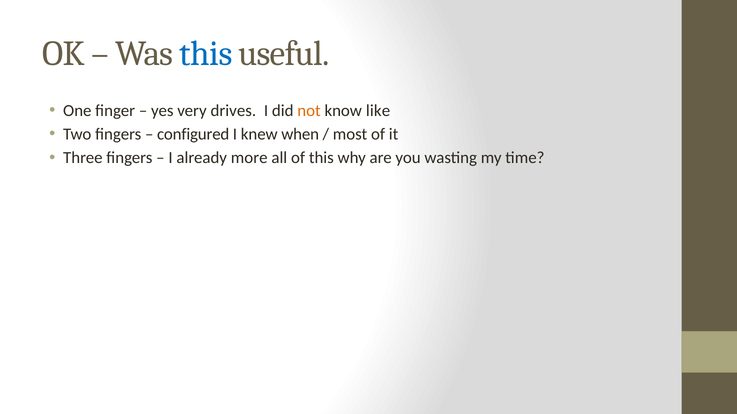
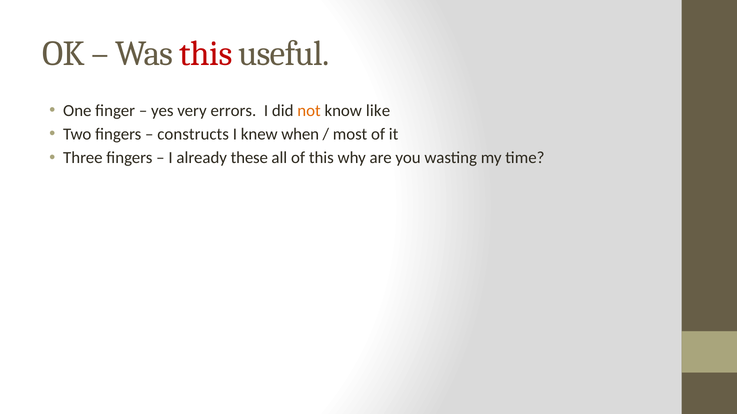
this colour: blue -> red (206, 54)
drives: drives -> errors (233, 111)
configured: configured -> constructs (193, 134)
more: more -> these (249, 158)
